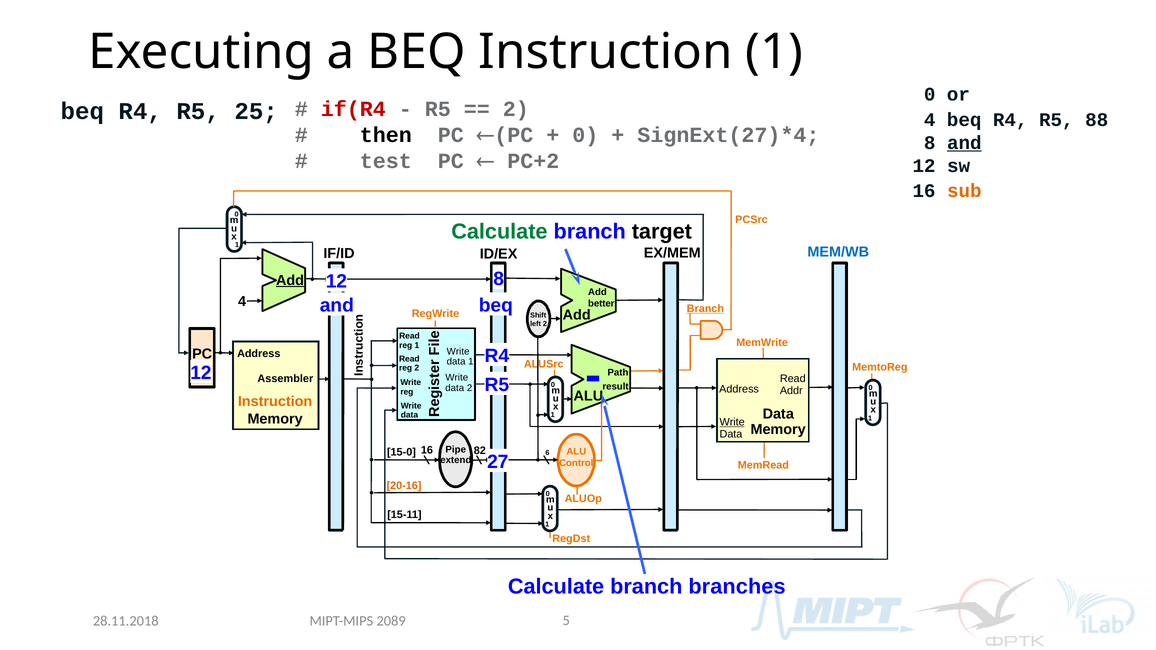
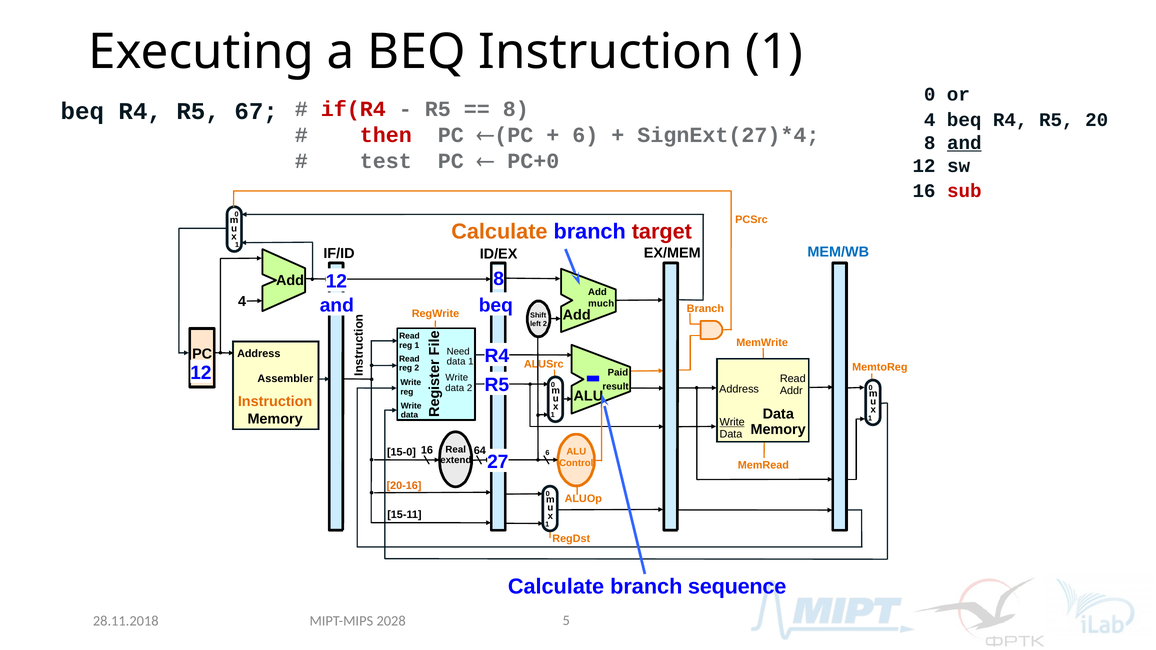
2: 2 -> 8 (516, 109)
25: 25 -> 67 (256, 111)
88: 88 -> 20 (1097, 120)
then colour: black -> red (386, 135)
0: 0 -> 6 (585, 135)
PC+2: PC+2 -> PC+0 (533, 161)
sub colour: orange -> red (964, 191)
Calculate colour: green -> orange (499, 232)
target colour: black -> red (662, 232)
Add underline: present -> none (290, 280)
better: better -> much (601, 304)
Branch underline: present -> none (705, 309)
Write: Write -> Need (458, 351)
Path: Path -> Paid (618, 373)
82: 82 -> 64 (480, 451)
Pipe: Pipe -> Real (456, 450)
branches: branches -> sequence (737, 587)
2089: 2089 -> 2028 (391, 621)
